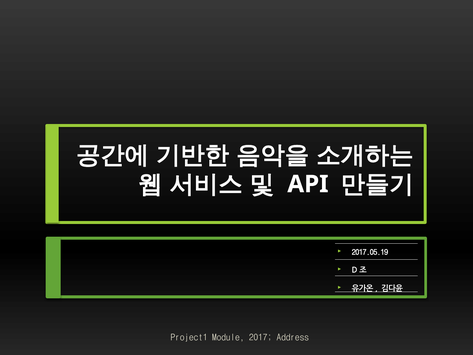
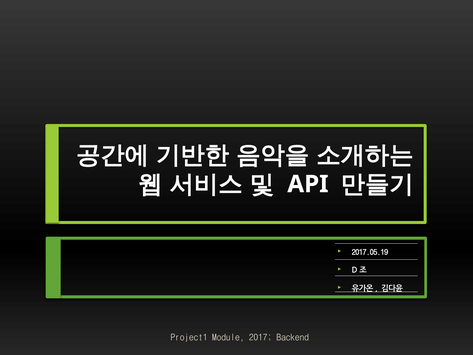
Address: Address -> Backend (293, 337)
